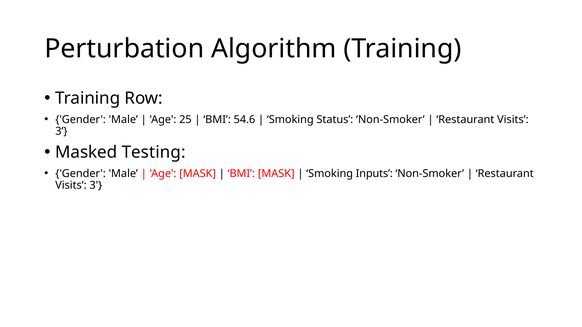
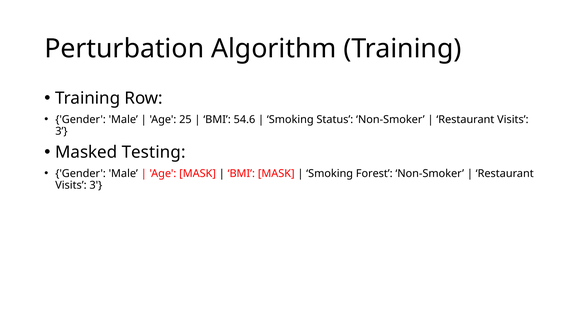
Inputs: Inputs -> Forest (374, 174)
